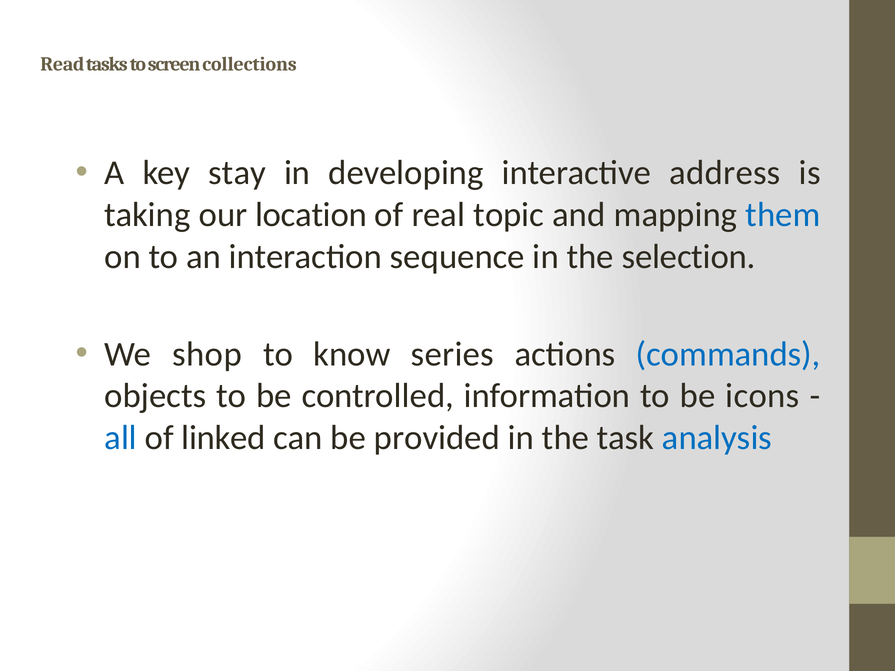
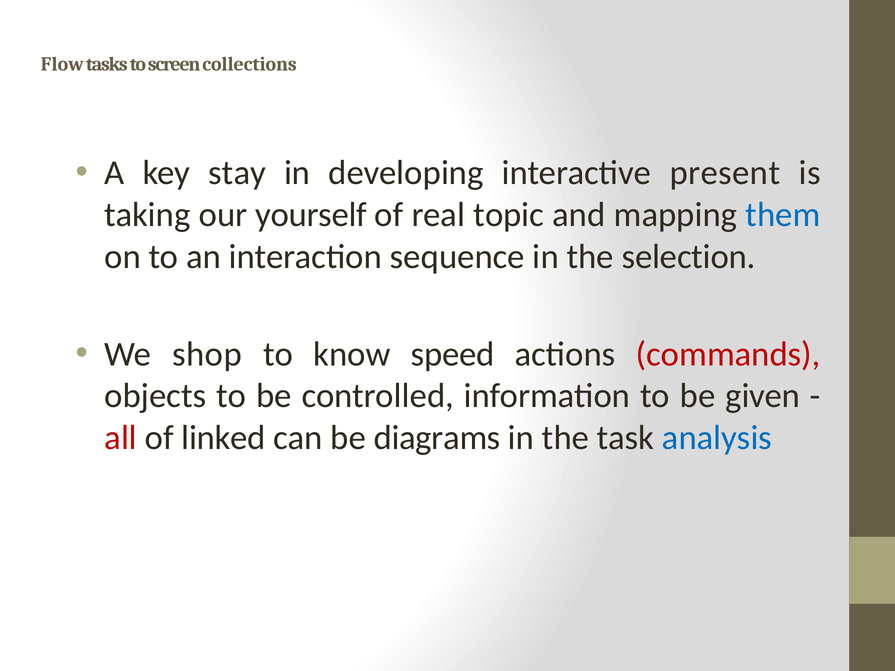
Read: Read -> Flow (62, 64)
address: address -> present (725, 173)
location: location -> yourself (311, 215)
series: series -> speed (453, 354)
commands colour: blue -> red (728, 354)
icons: icons -> given (763, 396)
all colour: blue -> red (121, 438)
provided: provided -> diagrams (437, 438)
